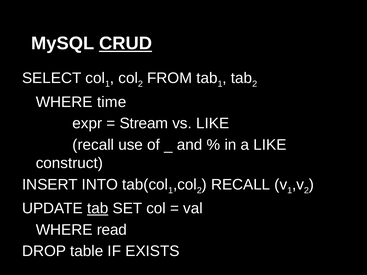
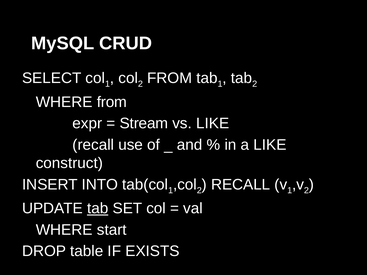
CRUD underline: present -> none (126, 43)
WHERE time: time -> from (112, 102)
read: read -> start (112, 230)
